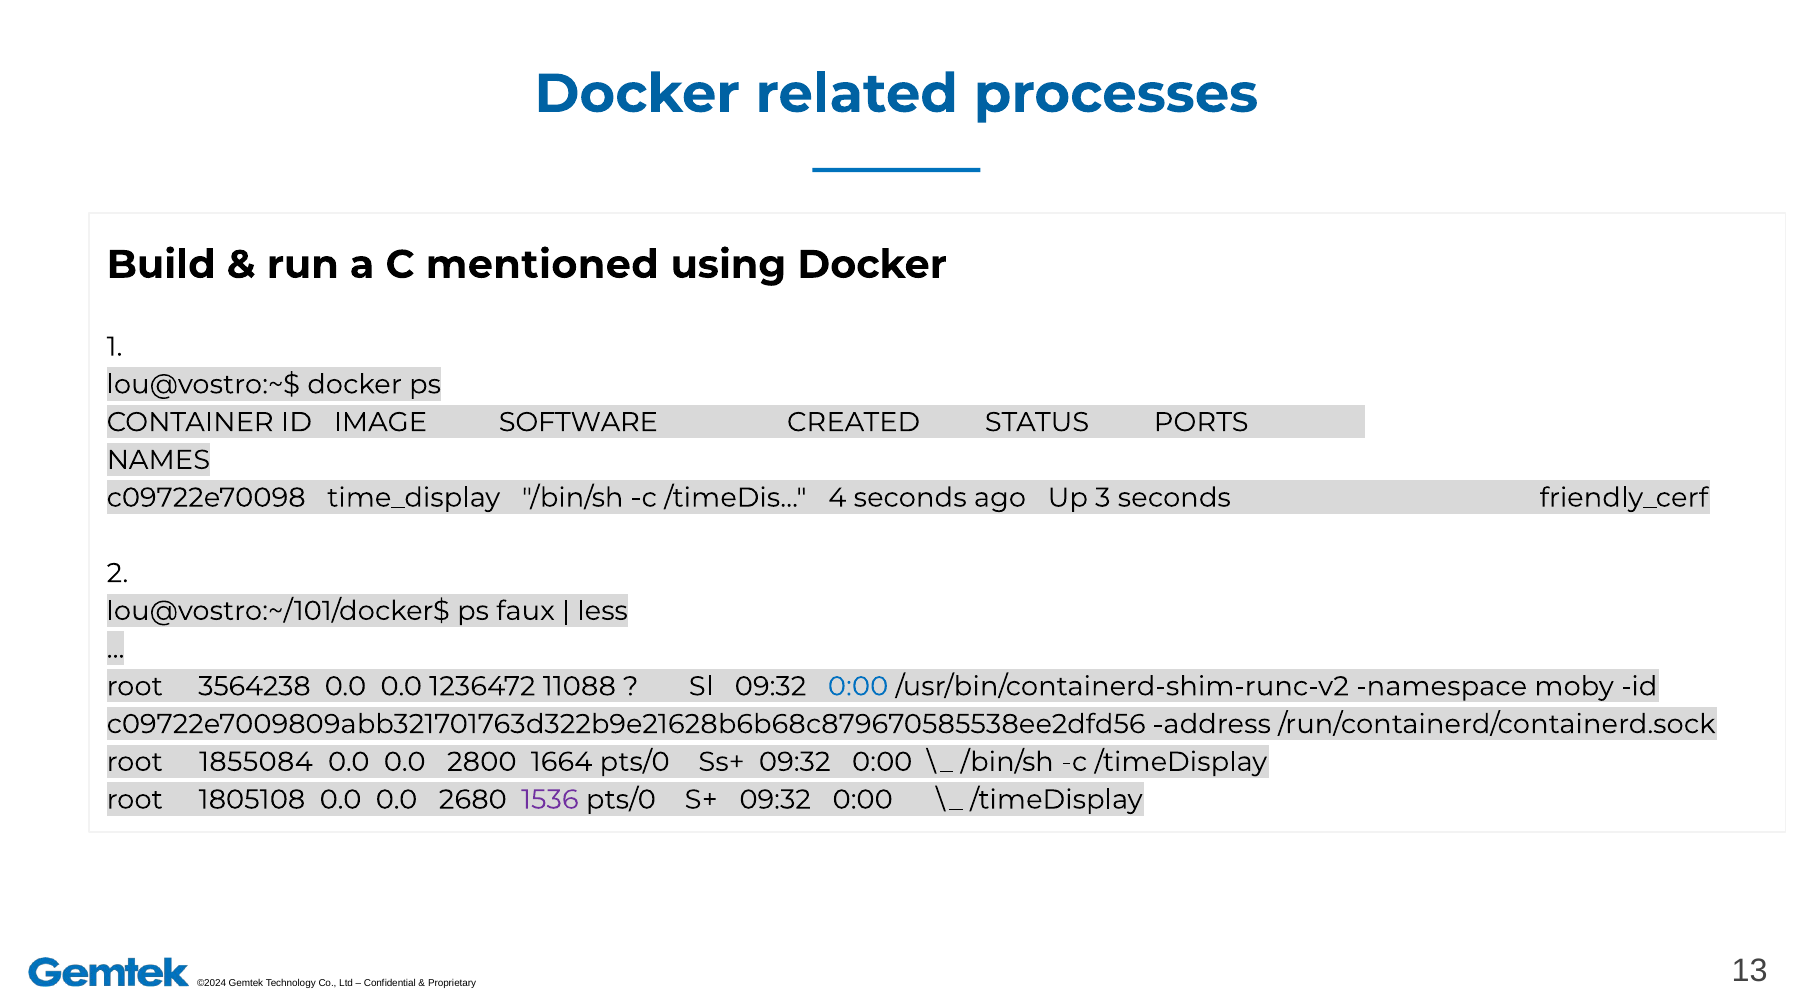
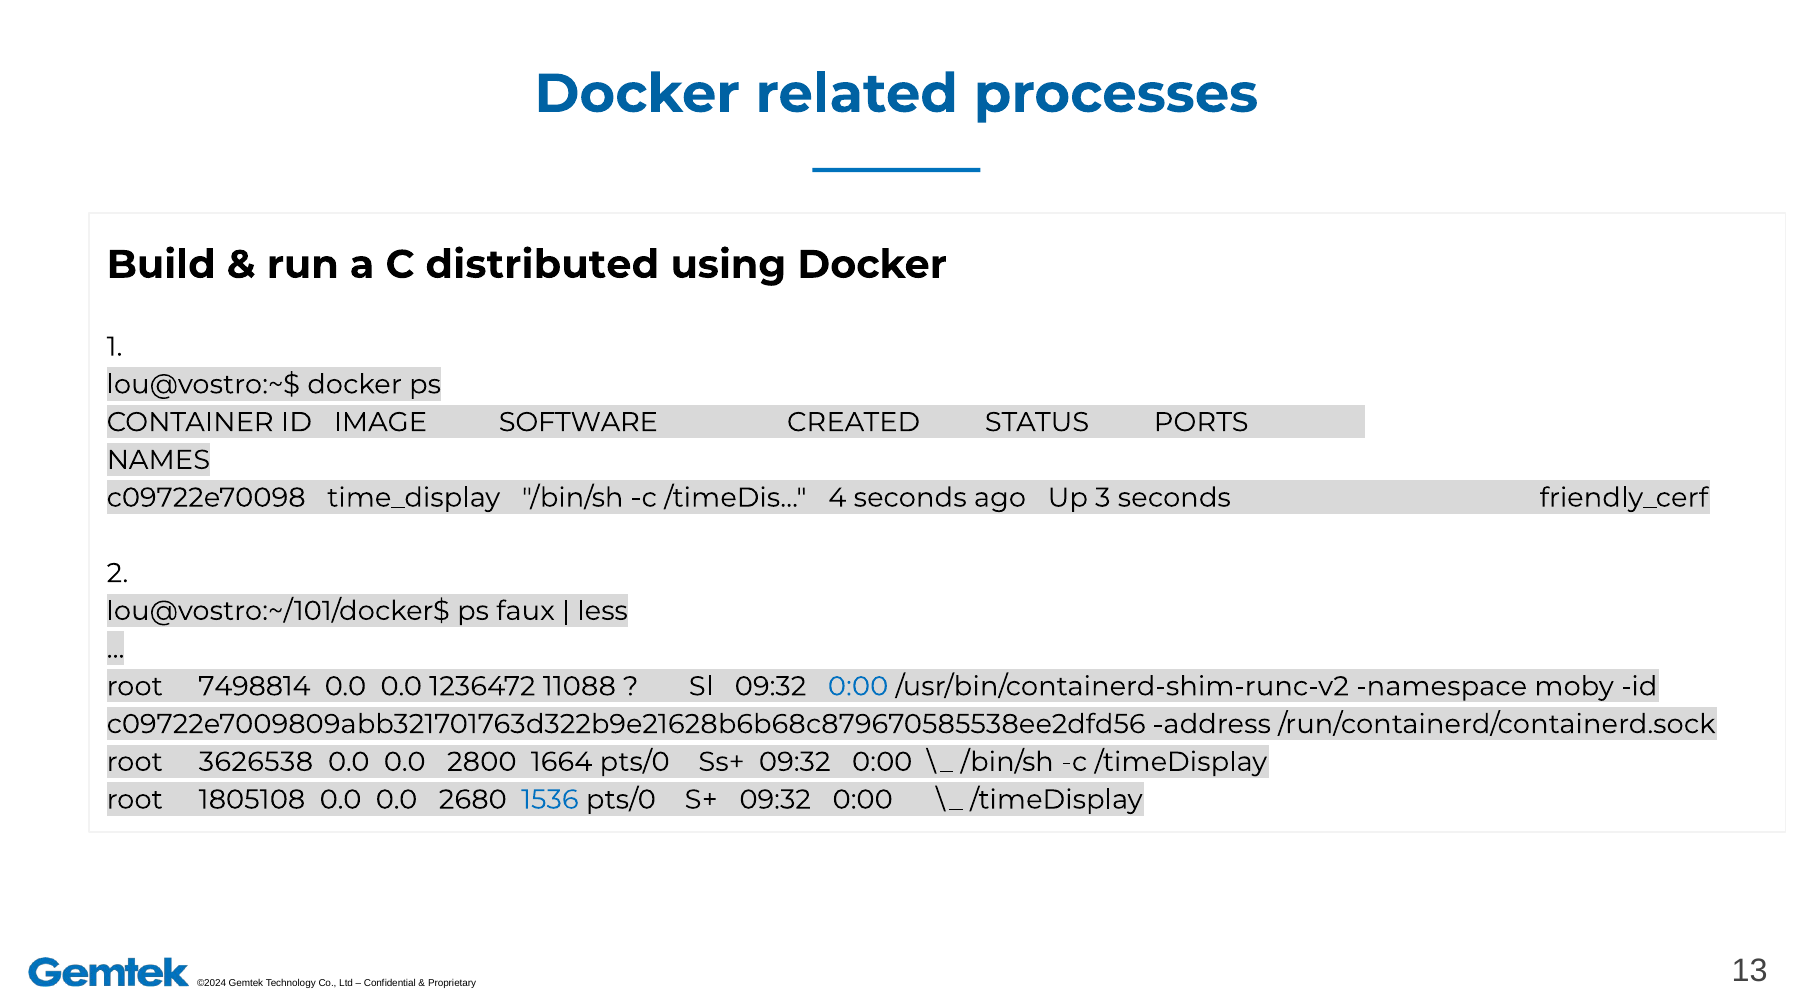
mentioned: mentioned -> distributed (542, 265)
3564238: 3564238 -> 7498814 (254, 687)
1855084: 1855084 -> 3626538 (256, 762)
1536 colour: purple -> blue (550, 800)
